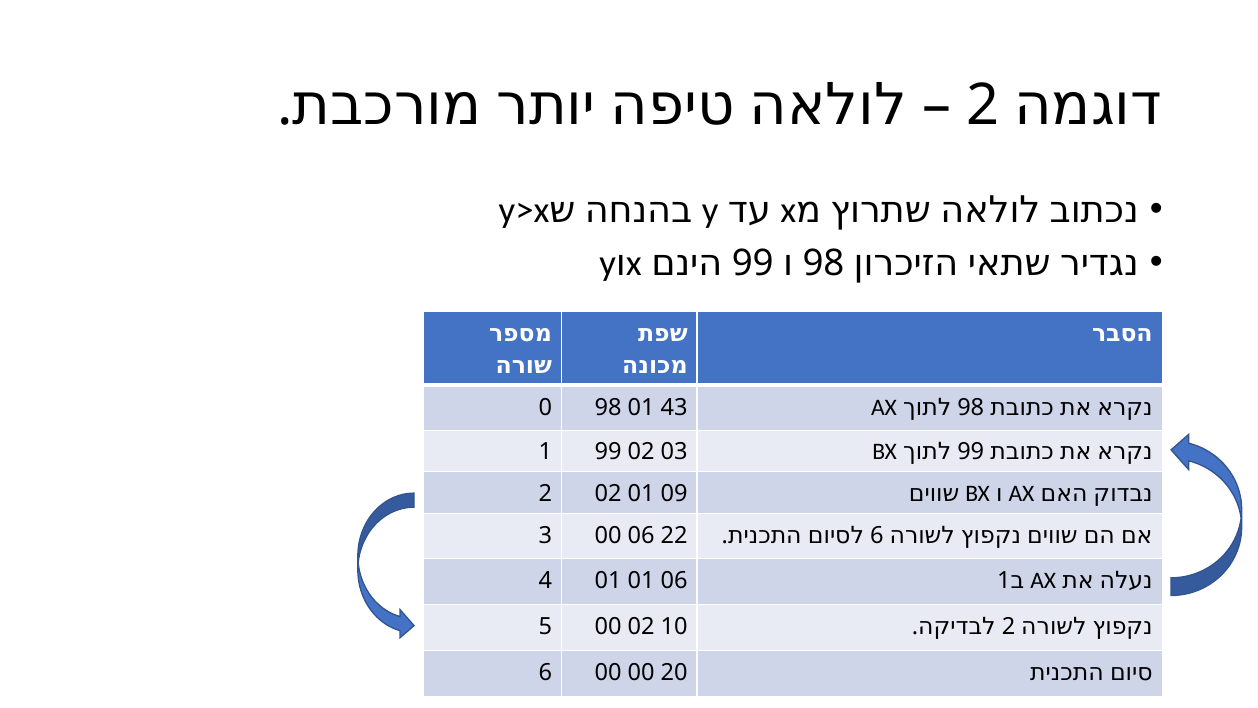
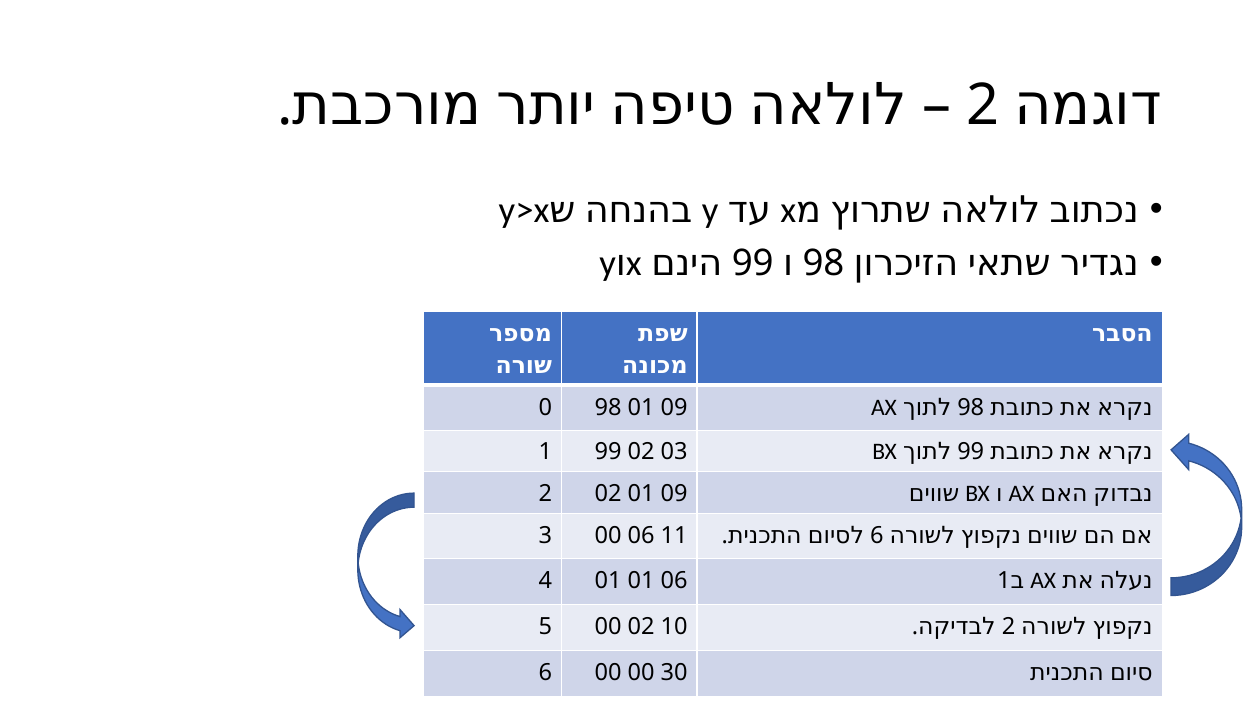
0 43: 43 -> 09 (674, 407)
22: 22 -> 11 (674, 535)
20: 20 -> 30 (674, 672)
